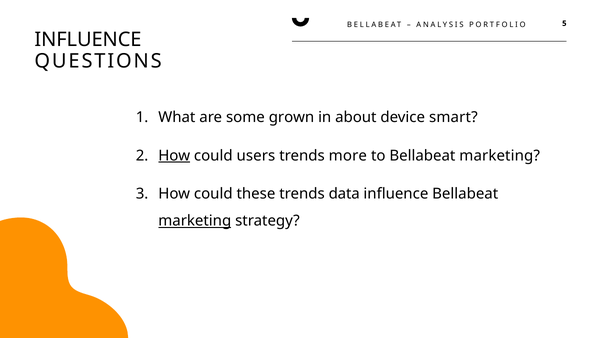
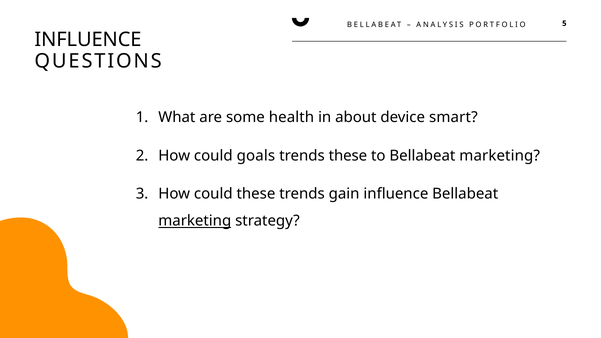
grown: grown -> health (291, 117)
How underline: present -> none (174, 156)
users: users -> goals (256, 156)
trends more: more -> these (348, 156)
data: data -> gain (344, 194)
